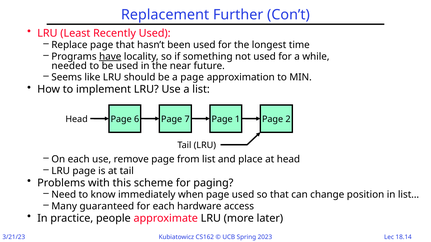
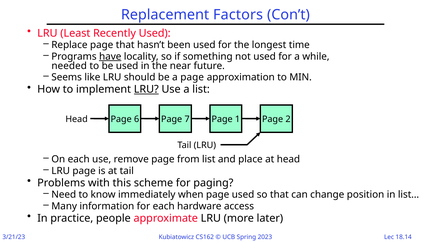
Further: Further -> Factors (238, 15)
LRU underline: none -> present (146, 90)
guaranteed: guaranteed -> information (107, 206)
